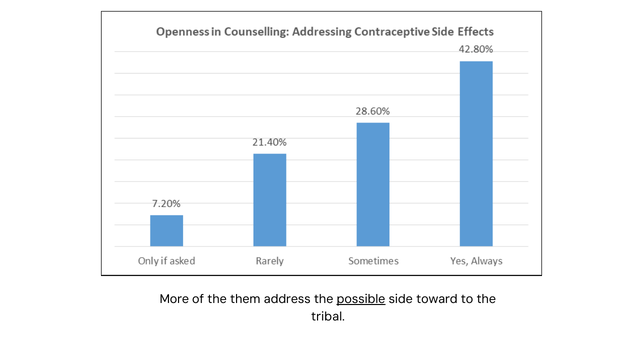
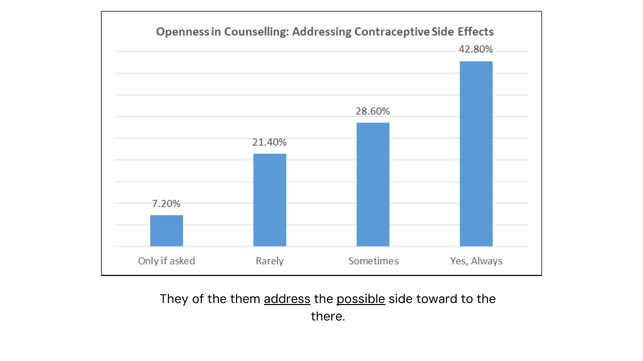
More: More -> They (174, 300)
address underline: none -> present (287, 300)
tribal: tribal -> there (328, 317)
